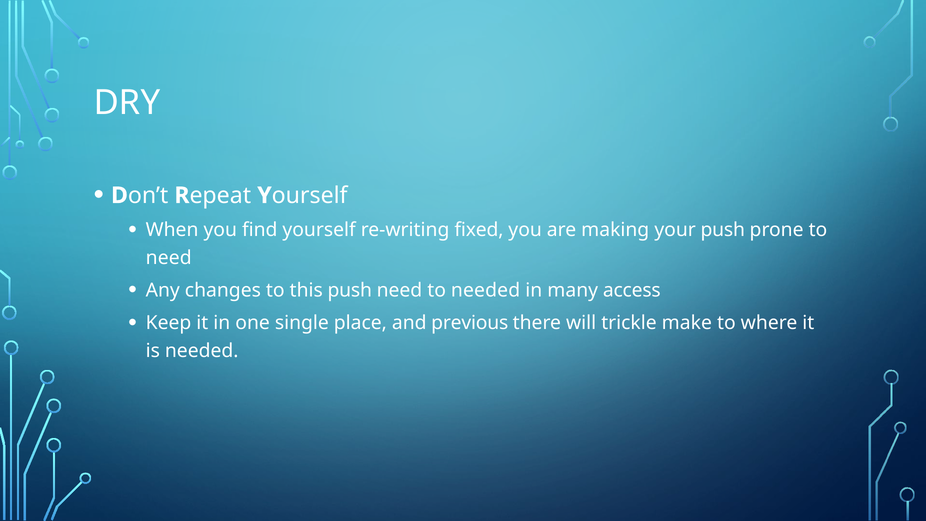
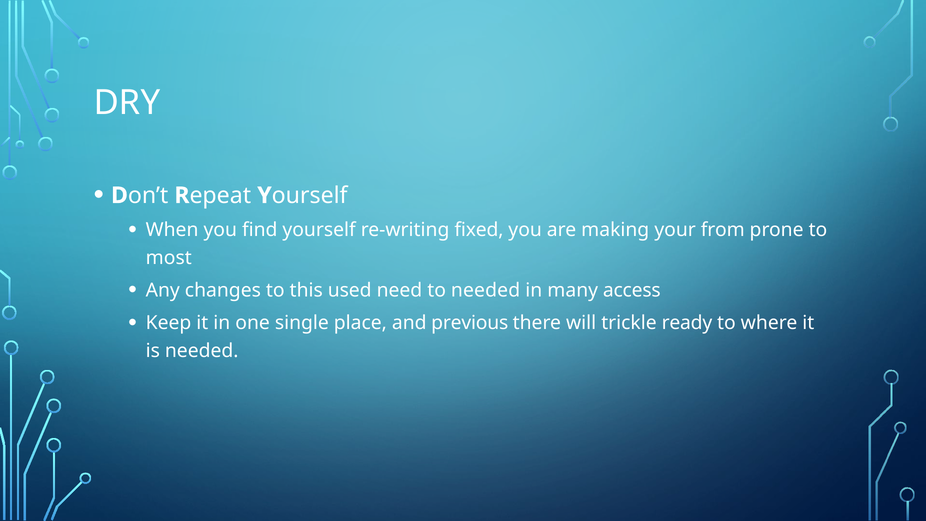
your push: push -> from (723, 230)
need: need -> most (169, 258)
this push: push -> used (350, 290)
make: make -> ready (687, 323)
